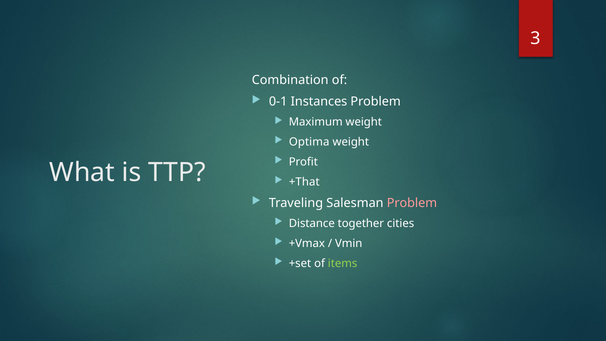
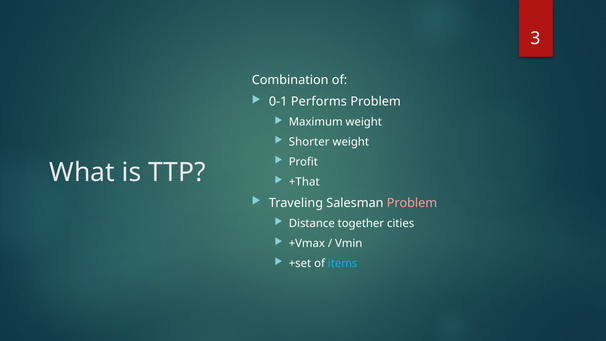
Instances: Instances -> Performs (319, 101)
Optima: Optima -> Shorter (309, 142)
items colour: light green -> light blue (343, 263)
